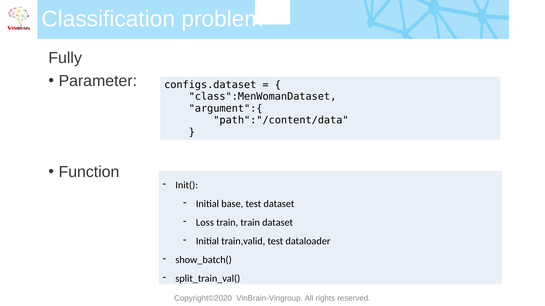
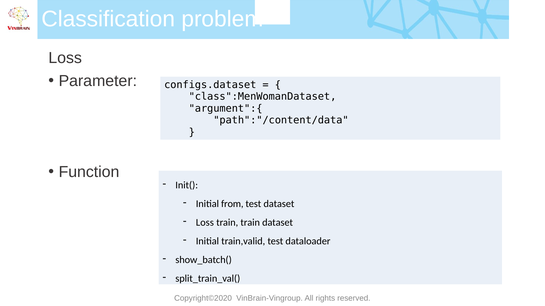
Fully: Fully -> Loss (65, 58)
base: base -> from (232, 204)
